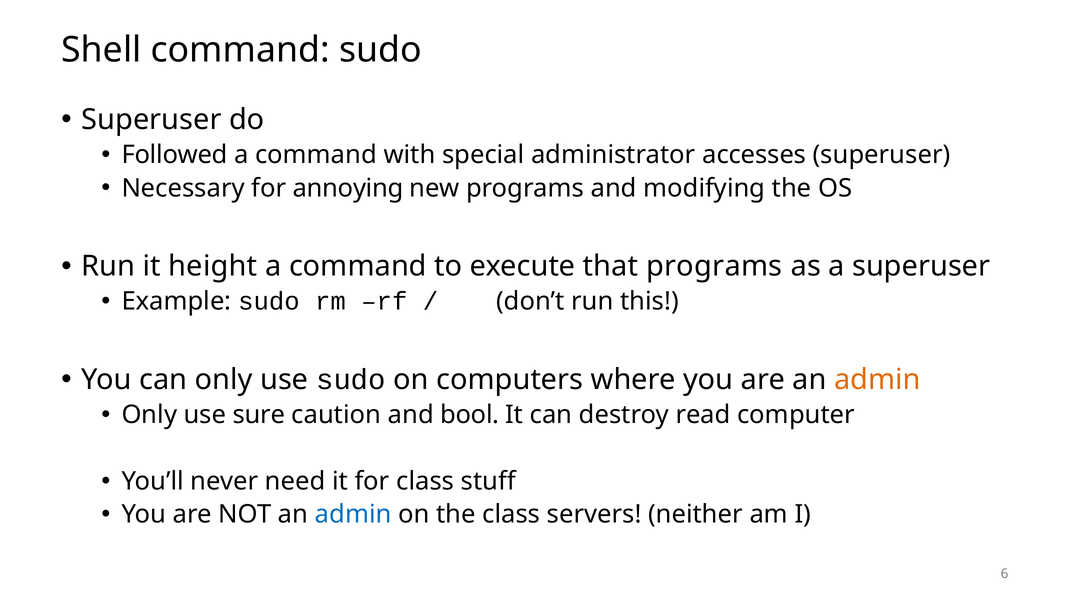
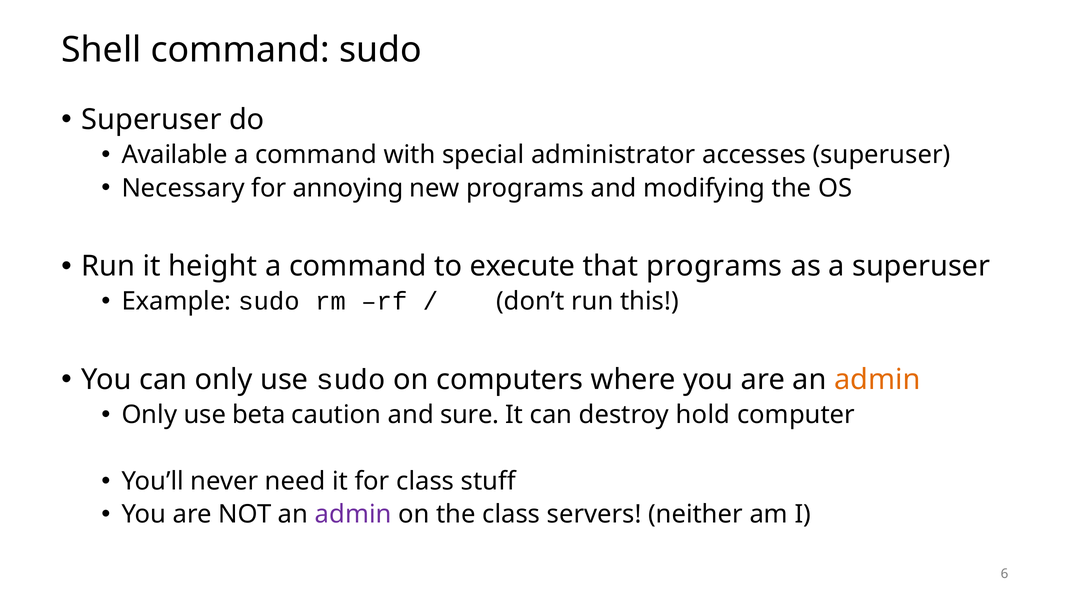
Followed: Followed -> Available (175, 155)
sure: sure -> beta (259, 415)
bool: bool -> sure (470, 415)
read: read -> hold (703, 415)
admin colour: blue -> purple (353, 514)
